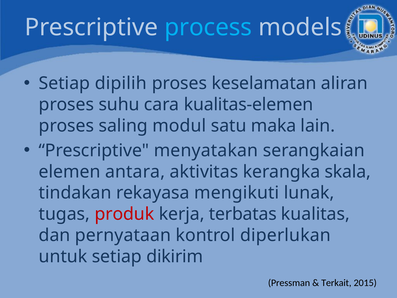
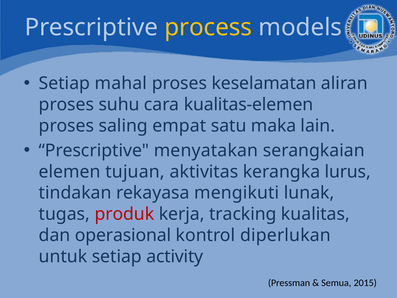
process colour: light blue -> yellow (208, 27)
dipilih: dipilih -> mahal (121, 83)
modul: modul -> empat (179, 126)
antara: antara -> tujuan (135, 172)
skala: skala -> lurus (348, 172)
terbatas: terbatas -> tracking (243, 214)
pernyataan: pernyataan -> operasional (123, 235)
dikirim: dikirim -> activity (175, 256)
Terkait: Terkait -> Semua (336, 283)
